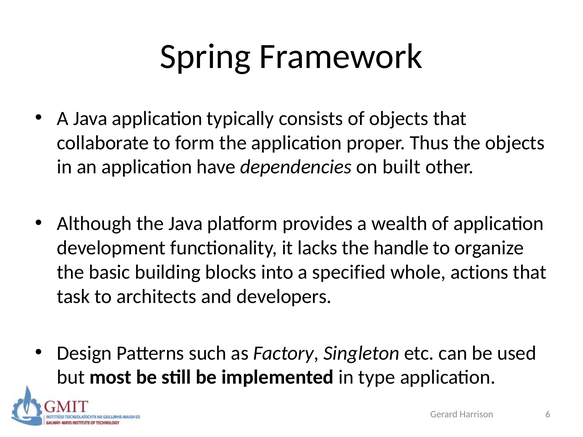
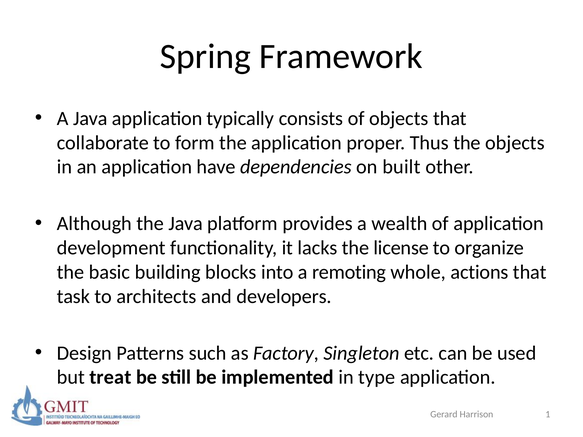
handle: handle -> license (401, 248)
specified: specified -> remoting (349, 272)
most: most -> treat (110, 378)
6: 6 -> 1 (548, 414)
